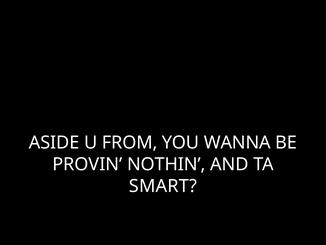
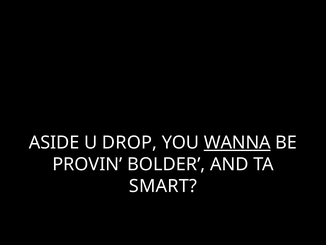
FROM: FROM -> DROP (130, 142)
WANNA underline: none -> present (237, 142)
NOTHIN: NOTHIN -> BOLDER (166, 164)
